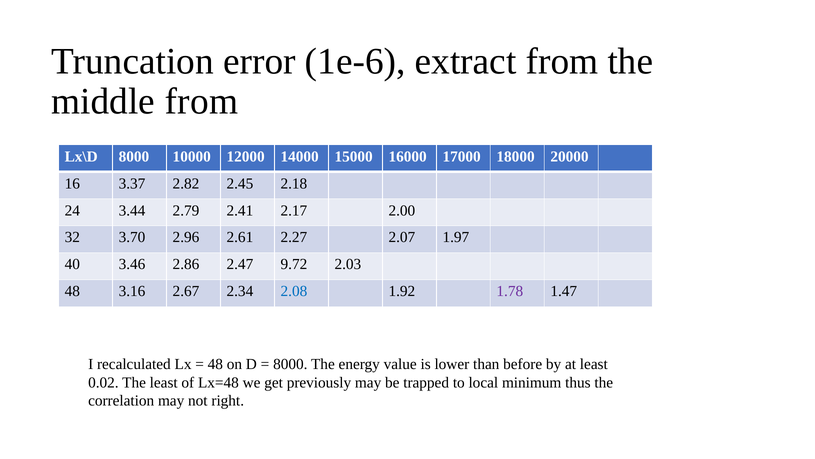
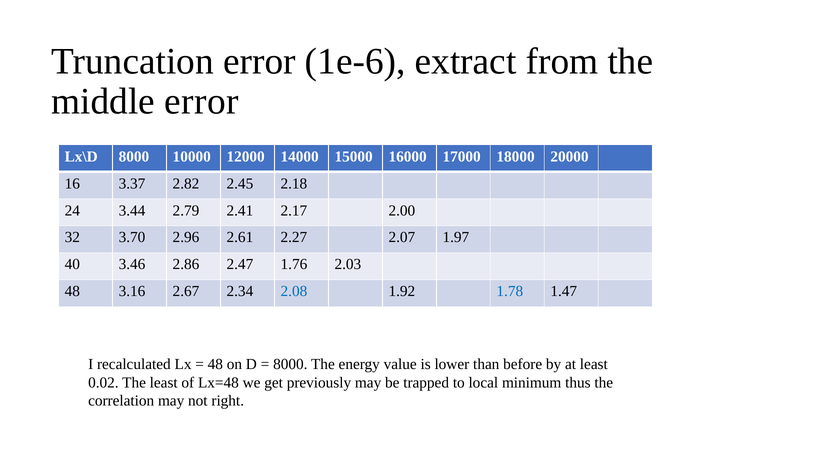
middle from: from -> error (201, 101)
9.72: 9.72 -> 1.76 (294, 264)
1.78 colour: purple -> blue (510, 291)
